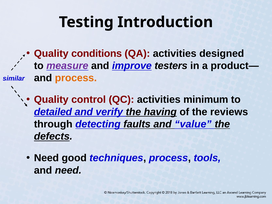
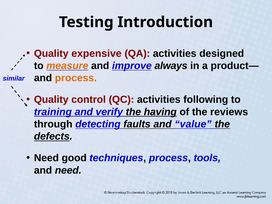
conditions: conditions -> expensive (96, 54)
measure colour: purple -> orange (67, 66)
testers: testers -> always (171, 66)
minimum: minimum -> following (206, 100)
detailed: detailed -> training (53, 112)
